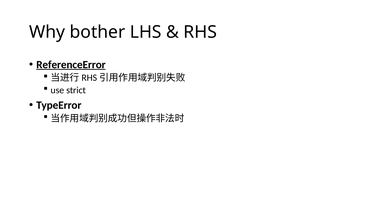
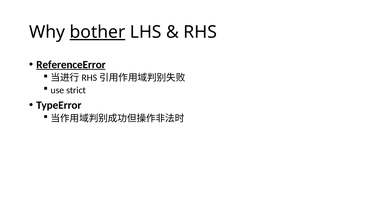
bother underline: none -> present (97, 32)
